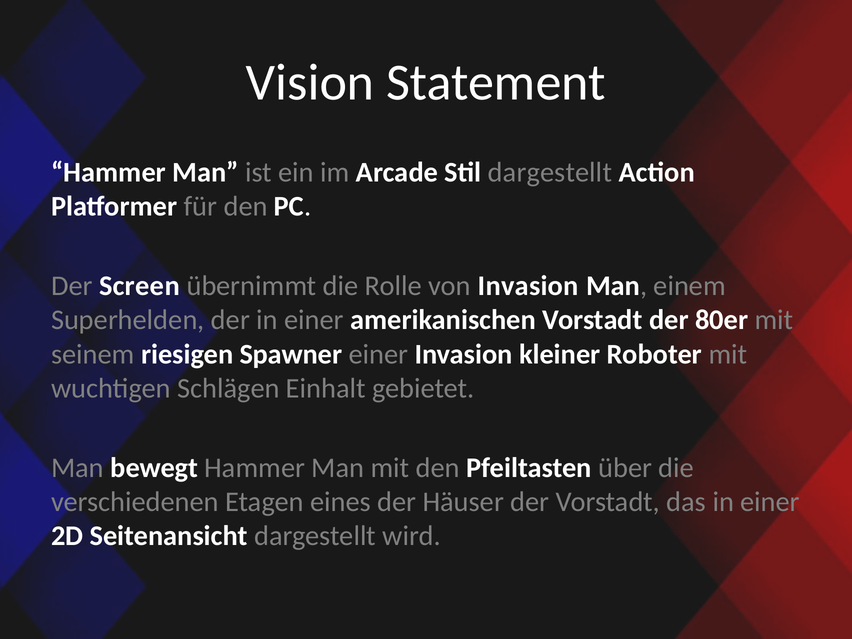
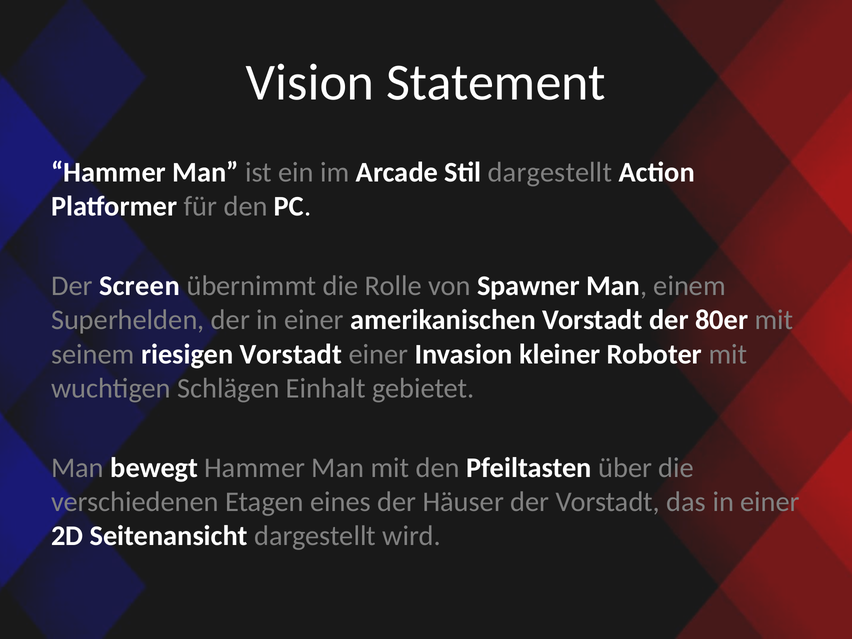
von Invasion: Invasion -> Spawner (528, 286)
riesigen Spawner: Spawner -> Vorstadt (291, 354)
